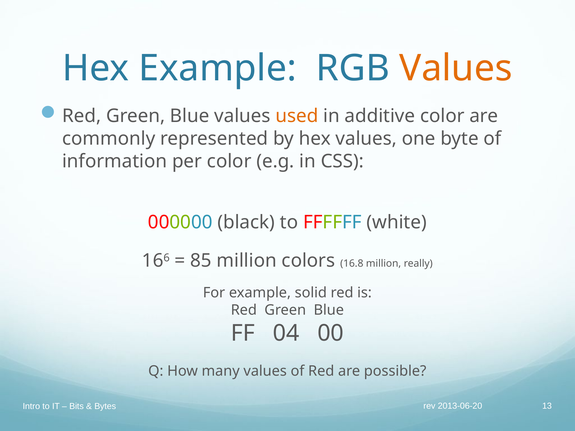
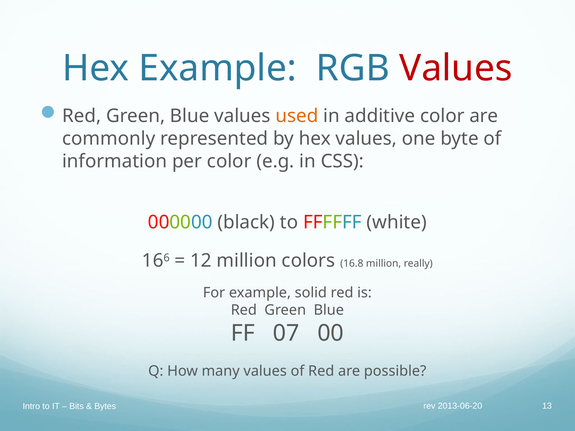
Values colour: orange -> red (456, 68)
85: 85 -> 12 (201, 261)
04: 04 -> 07 (286, 333)
